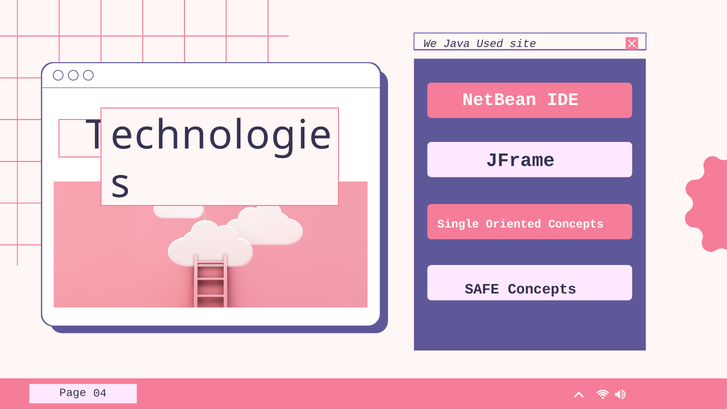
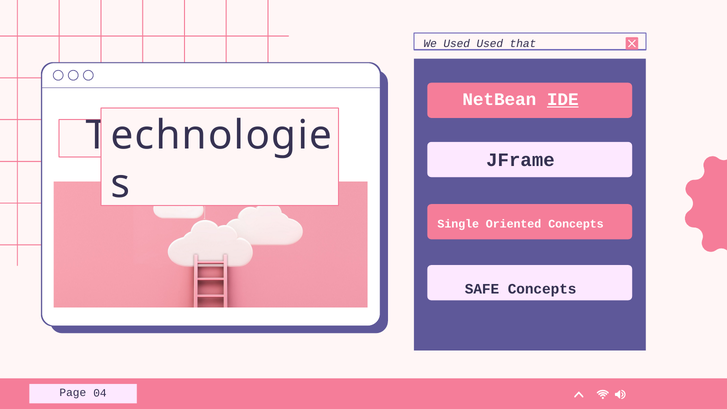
We Java: Java -> Used (457, 44)
site: site -> that (523, 44)
IDE underline: none -> present (563, 100)
